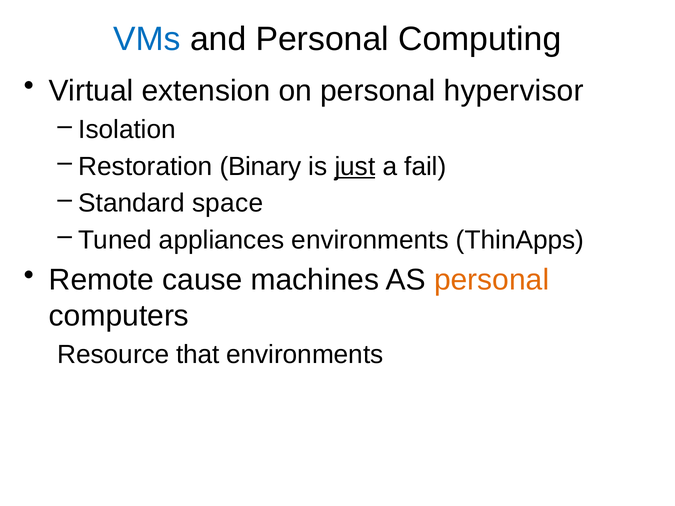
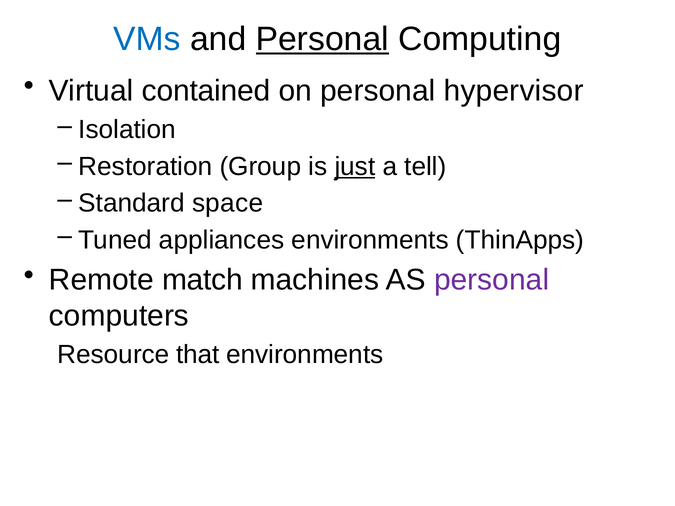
Personal underline: none -> present (322, 39)
extension: extension -> contained (206, 91)
Binary: Binary -> Group (260, 167)
fail: fail -> tell (425, 167)
cause: cause -> match (202, 280)
personal colour: orange -> purple (492, 280)
